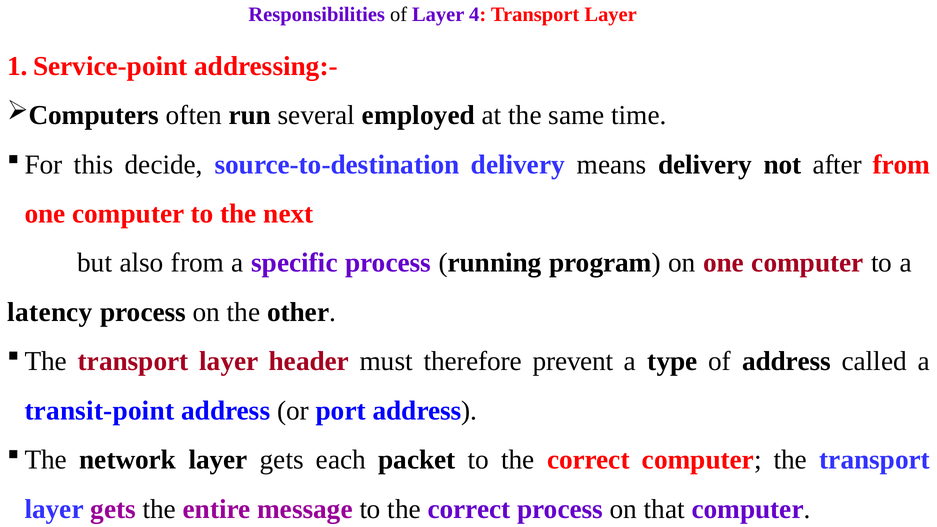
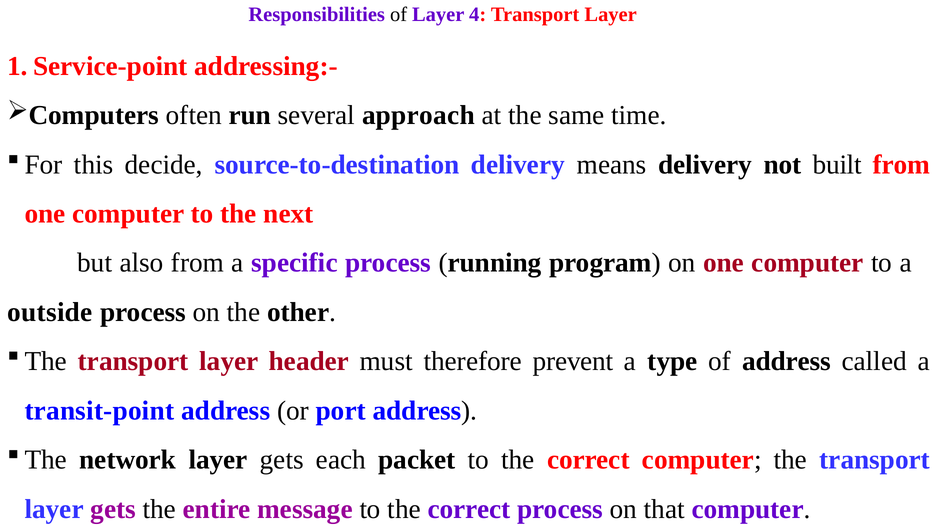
employed: employed -> approach (418, 115)
after: after -> built (837, 165)
latency: latency -> outside (50, 312)
